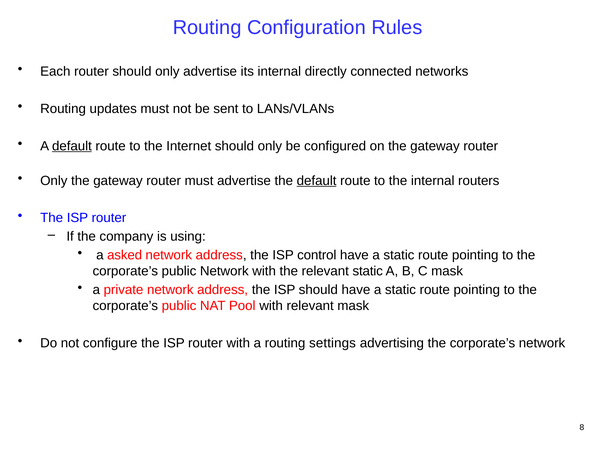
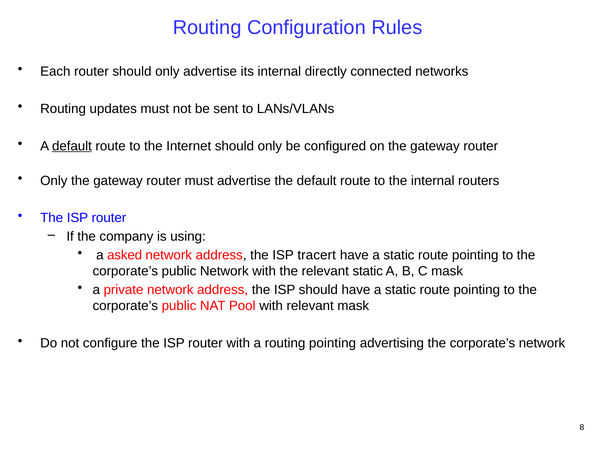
default underline: present -> none (317, 180)
control: control -> tracert (317, 255)
routing settings: settings -> pointing (333, 343)
